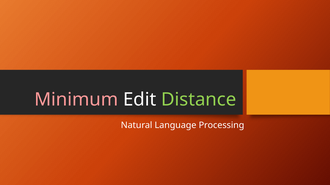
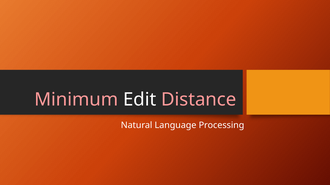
Distance colour: light green -> pink (199, 100)
